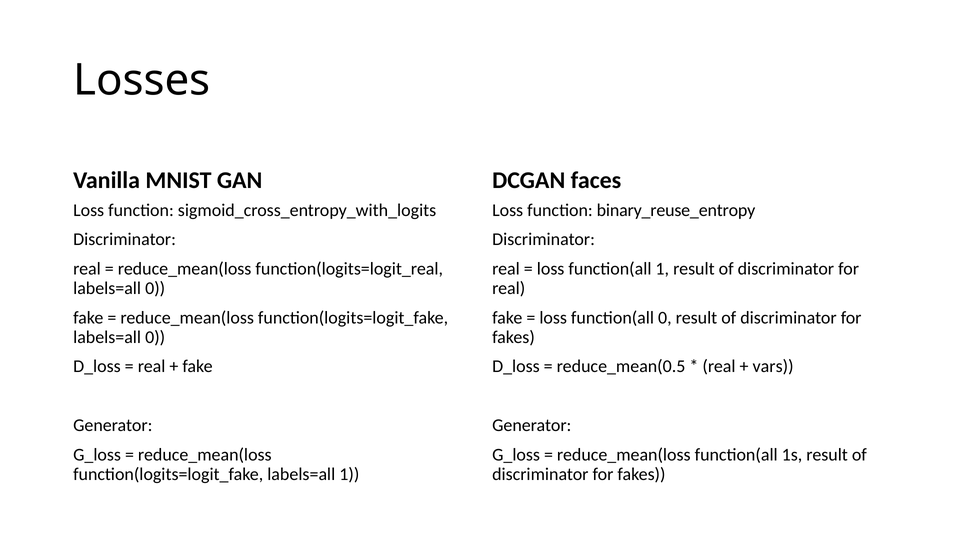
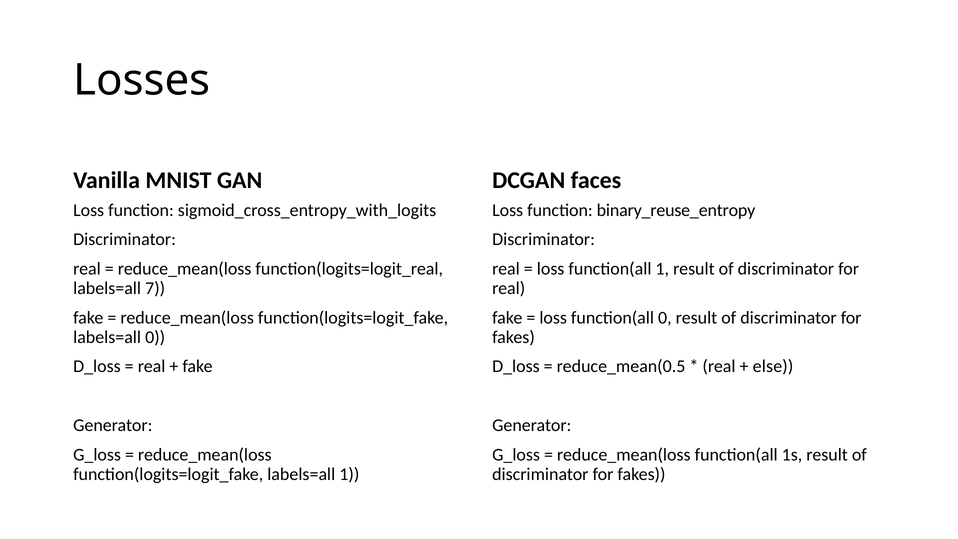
0: 0 -> 7 (155, 288)
vars: vars -> else (773, 366)
